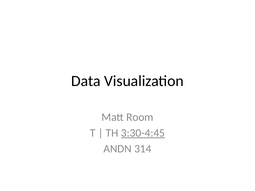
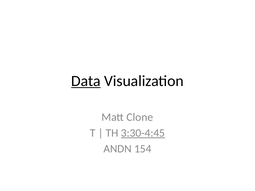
Data underline: none -> present (86, 81)
Room: Room -> Clone (140, 117)
314: 314 -> 154 (143, 149)
